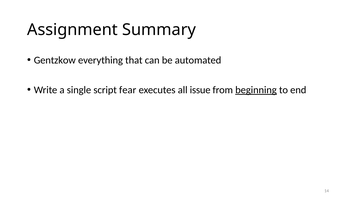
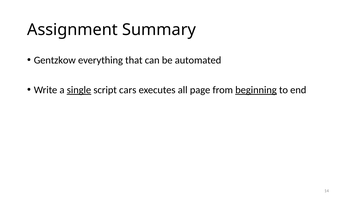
single underline: none -> present (79, 90)
fear: fear -> cars (128, 90)
issue: issue -> page (200, 90)
